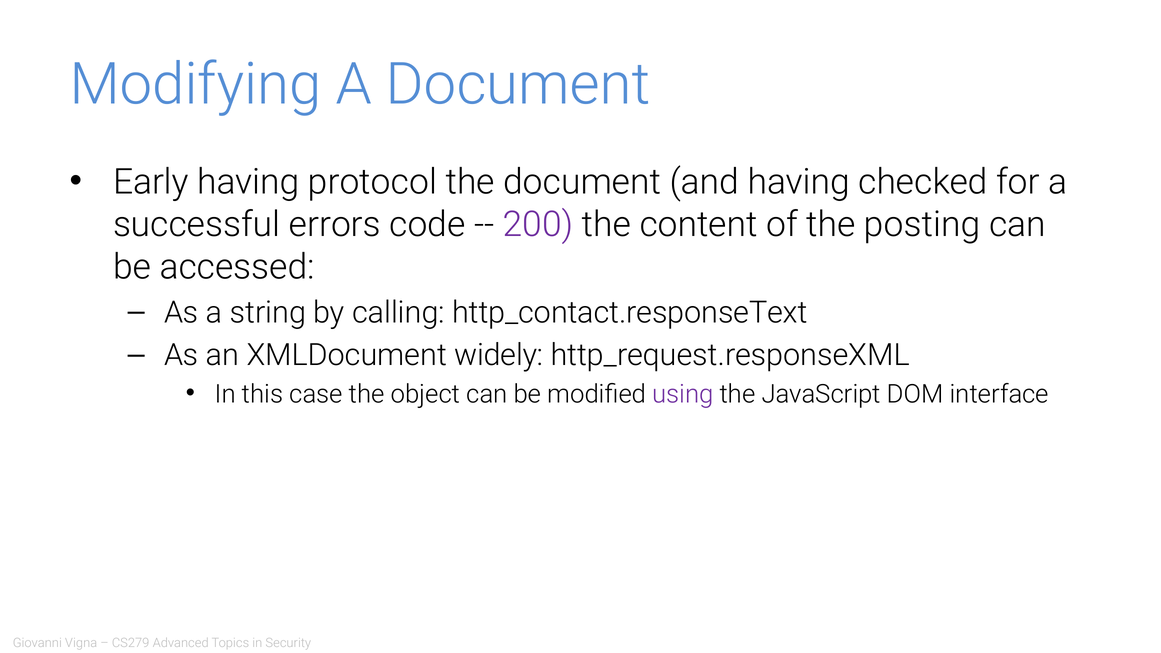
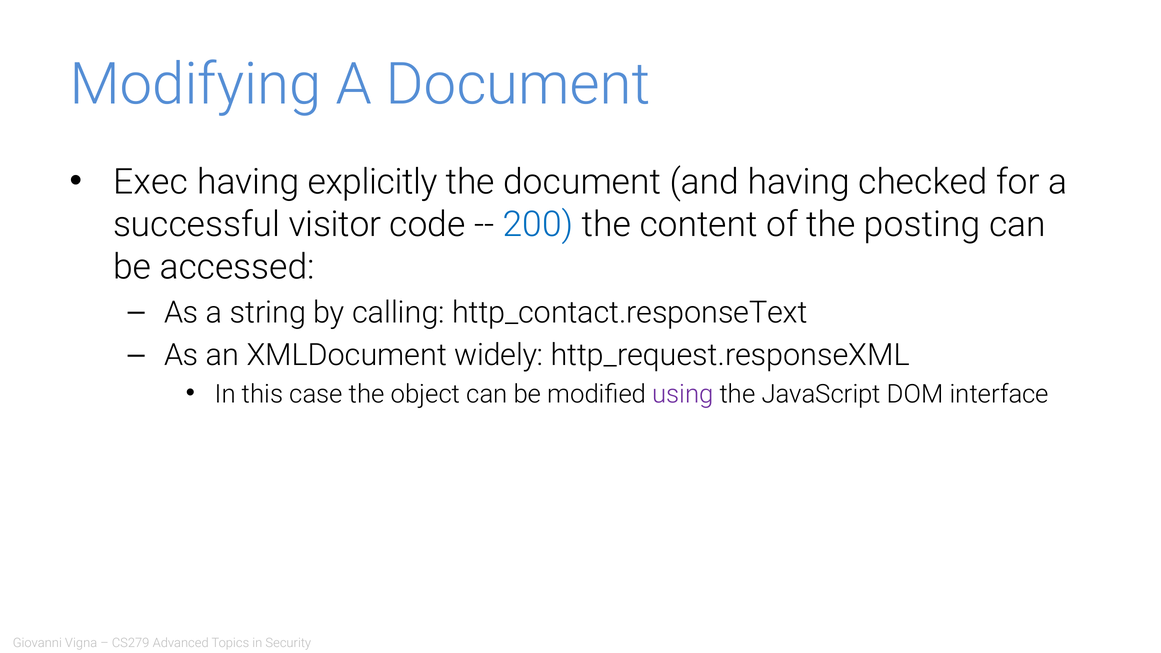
Early: Early -> Exec (151, 182)
protocol: protocol -> explicitly (373, 182)
errors: errors -> visitor (335, 225)
200 colour: purple -> blue (538, 225)
